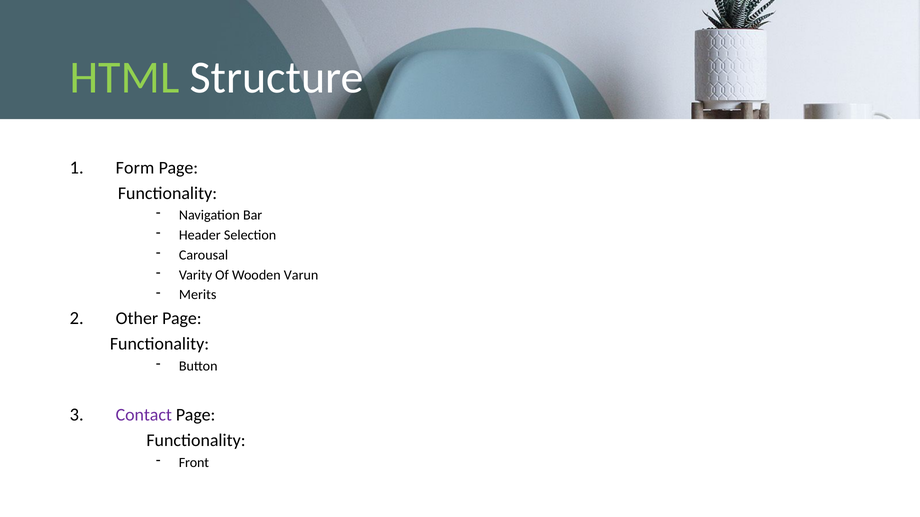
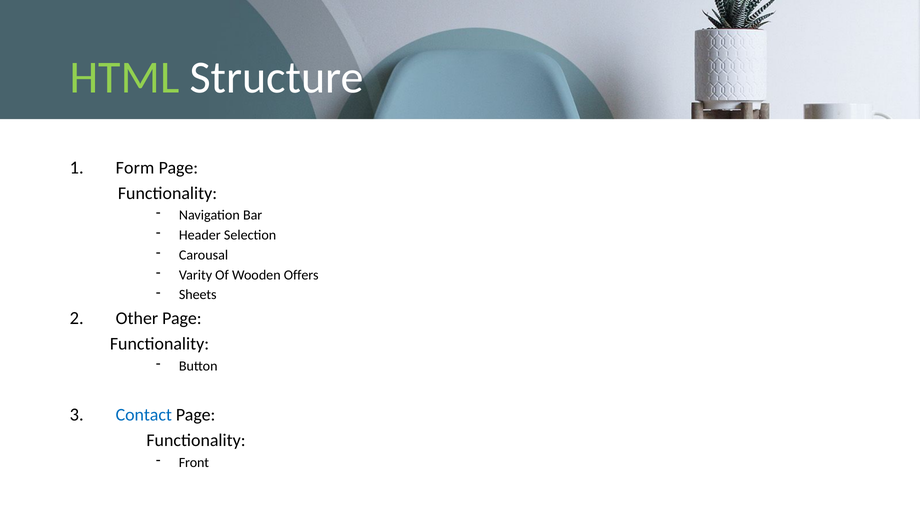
Varun: Varun -> Offers (301, 275)
Merits: Merits -> Sheets (198, 295)
Contact colour: purple -> blue (144, 415)
